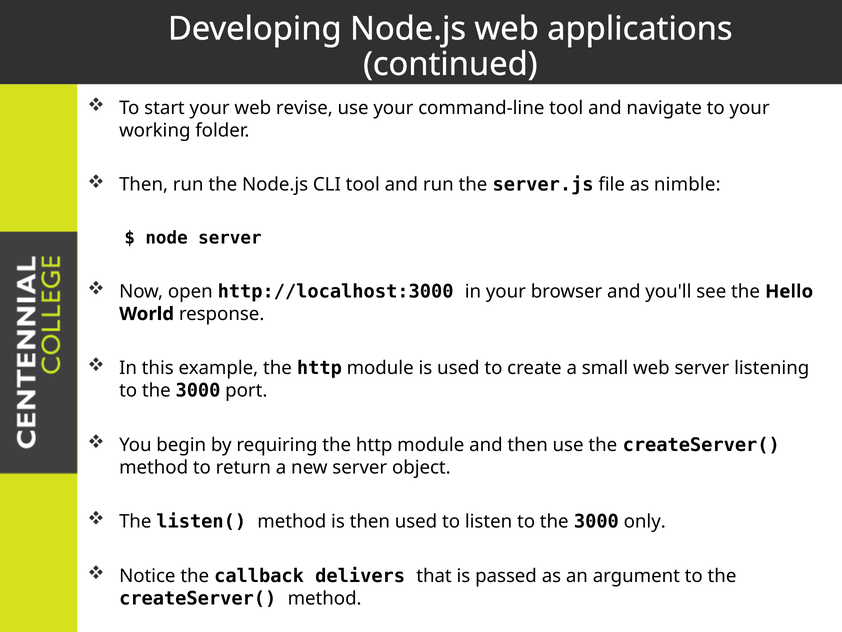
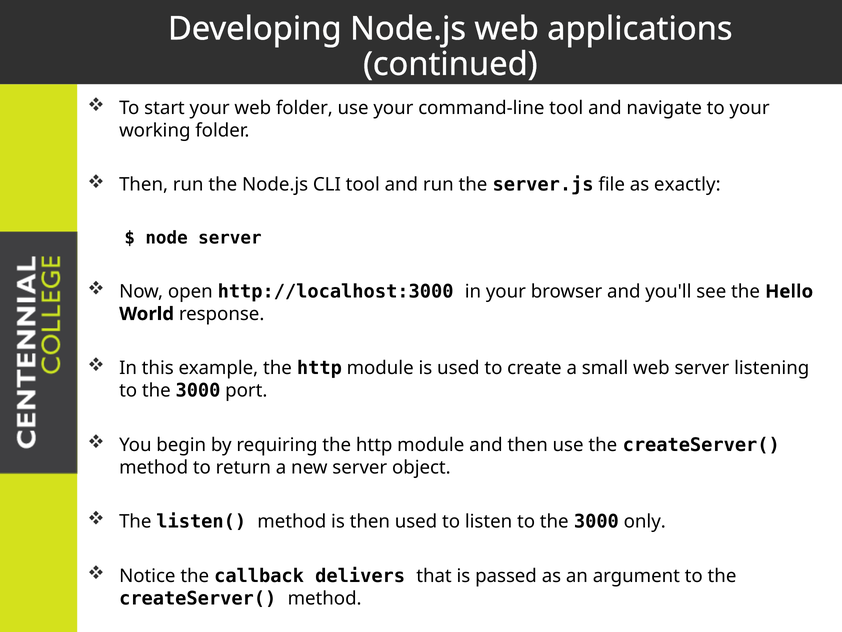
web revise: revise -> folder (304, 108)
nimble: nimble -> exactly (687, 185)
